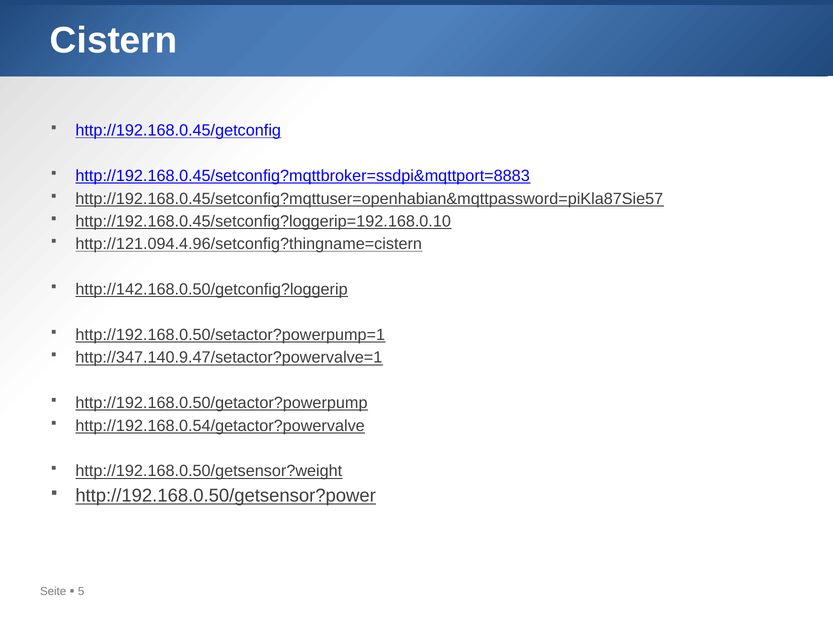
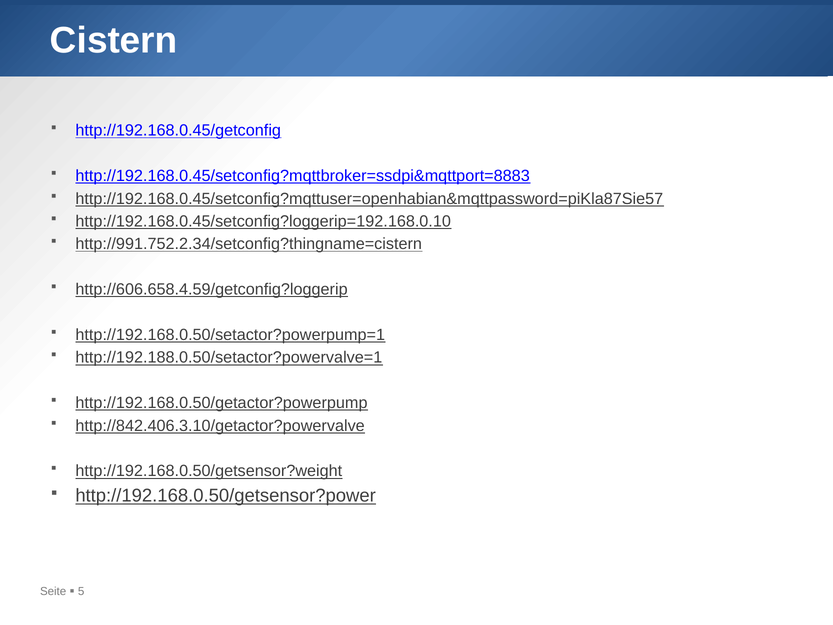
http://121.094.4.96/setconfig?thingname=cistern: http://121.094.4.96/setconfig?thingname=cistern -> http://991.752.2.34/setconfig?thingname=cistern (249, 244)
http://142.168.0.50/getconfig?loggerip: http://142.168.0.50/getconfig?loggerip -> http://606.658.4.59/getconfig?loggerip (212, 289)
http://347.140.9.47/setactor?powervalve=1: http://347.140.9.47/setactor?powervalve=1 -> http://192.188.0.50/setactor?powervalve=1 (229, 357)
http://192.168.0.54/getactor?powervalve: http://192.168.0.54/getactor?powervalve -> http://842.406.3.10/getactor?powervalve (220, 426)
